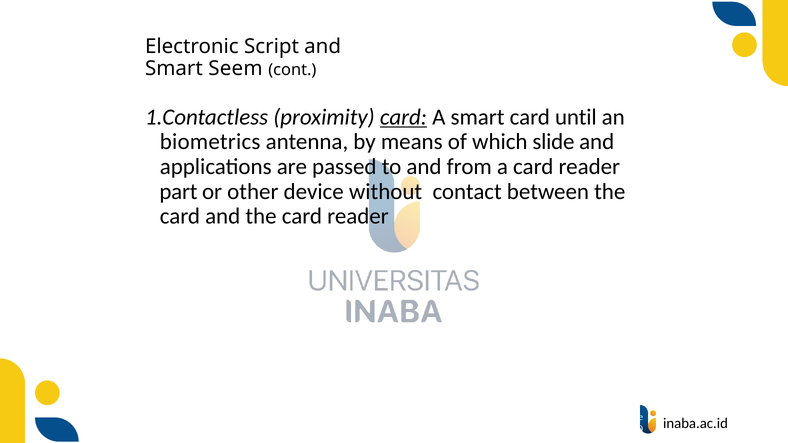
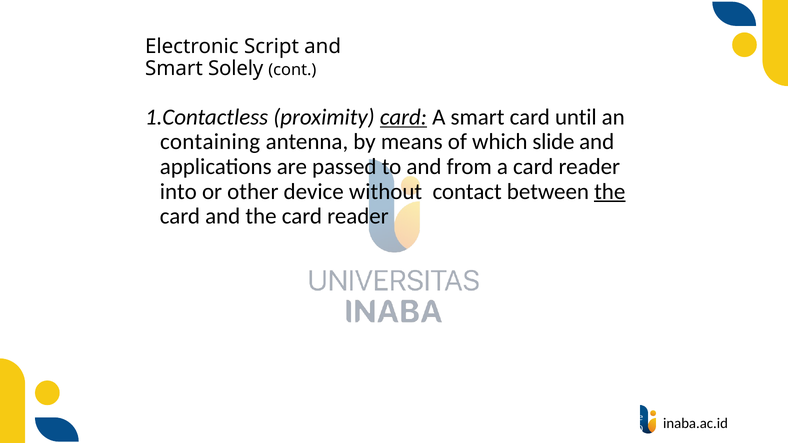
Seem: Seem -> Solely (236, 69)
biometrics: biometrics -> containing (210, 142)
part: part -> into (178, 192)
the underline: none -> present (610, 192)
